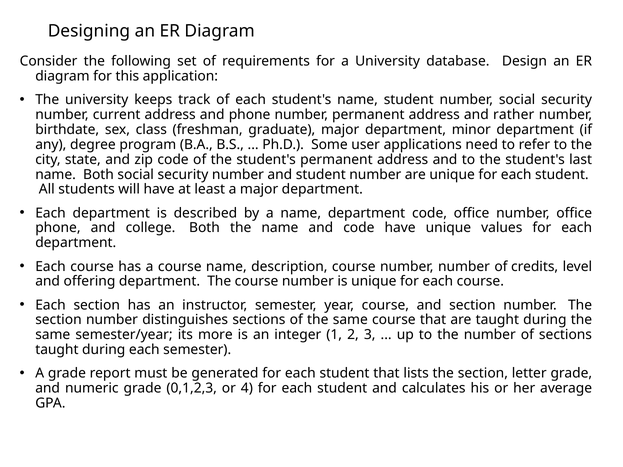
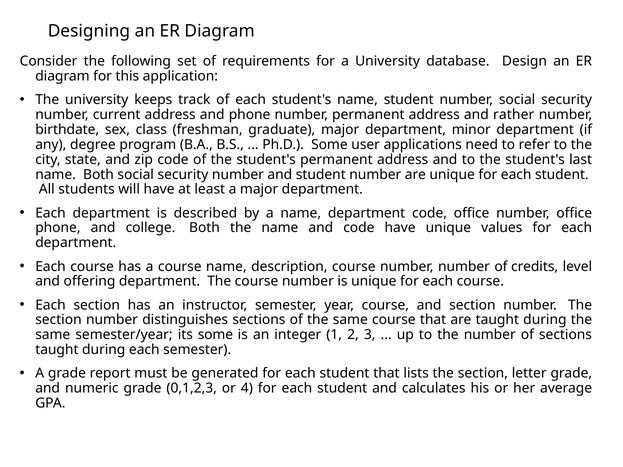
its more: more -> some (215, 335)
